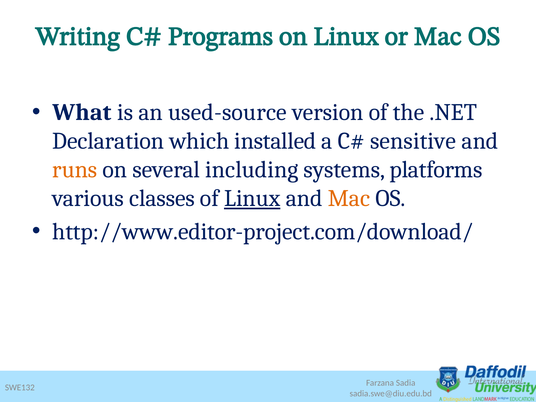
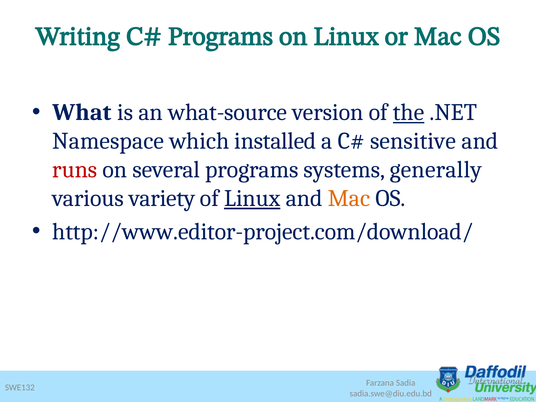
used-source: used-source -> what-source (228, 112)
the underline: none -> present (409, 112)
Declaration: Declaration -> Namespace (108, 141)
runs colour: orange -> red (75, 170)
several including: including -> programs (252, 170)
platforms: platforms -> generally (436, 170)
classes: classes -> variety (162, 198)
